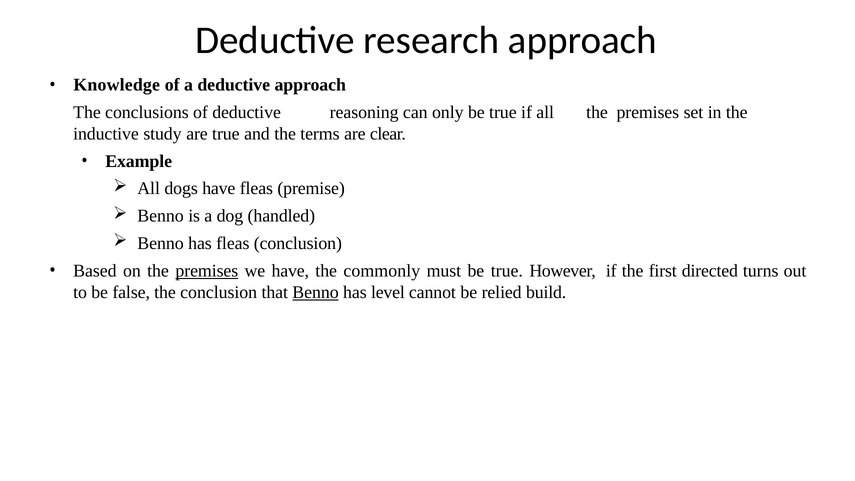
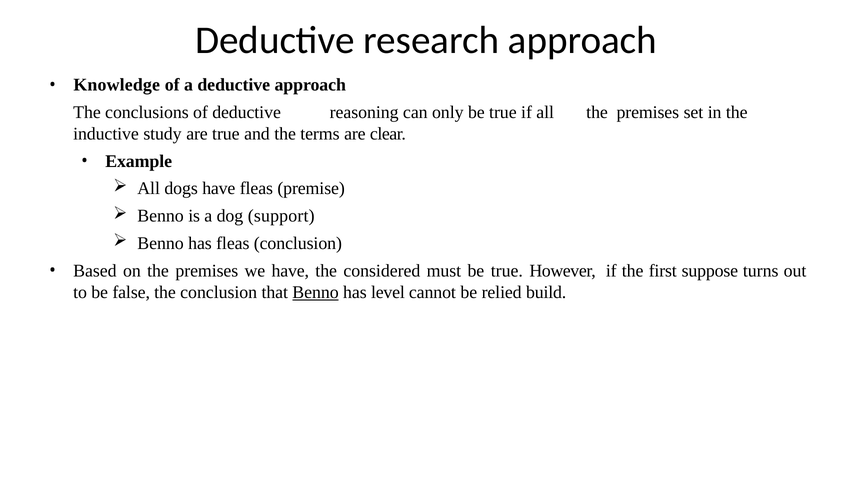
handled: handled -> support (281, 216)
premises underline: present -> none (207, 271)
commonly: commonly -> considered (382, 271)
directed: directed -> suppose (710, 271)
